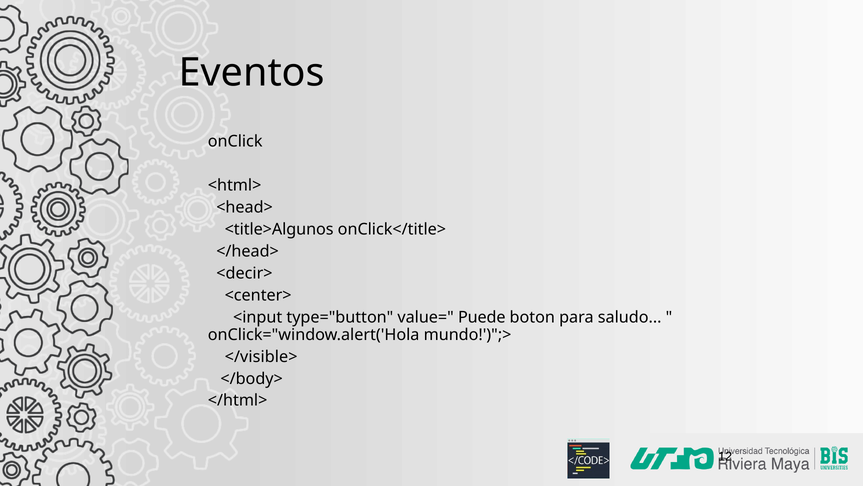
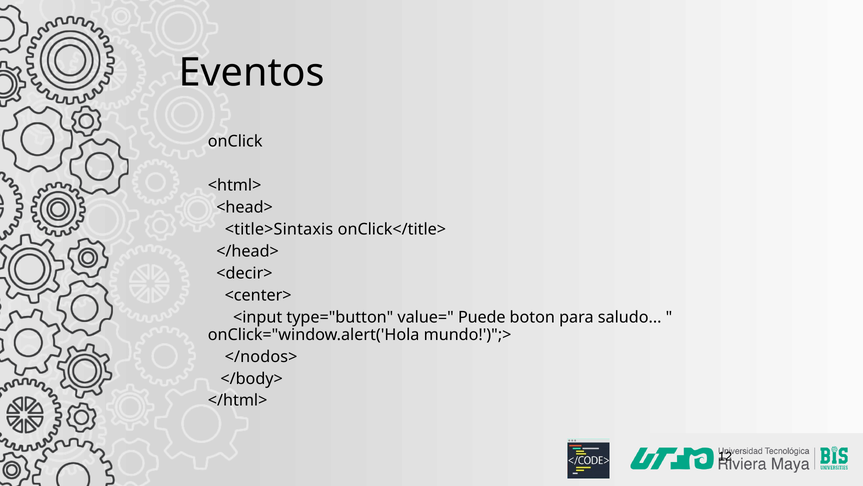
<title>Algunos: <title>Algunos -> <title>Sintaxis (279, 229)
</visible>: </visible> -> </nodos> (261, 356)
